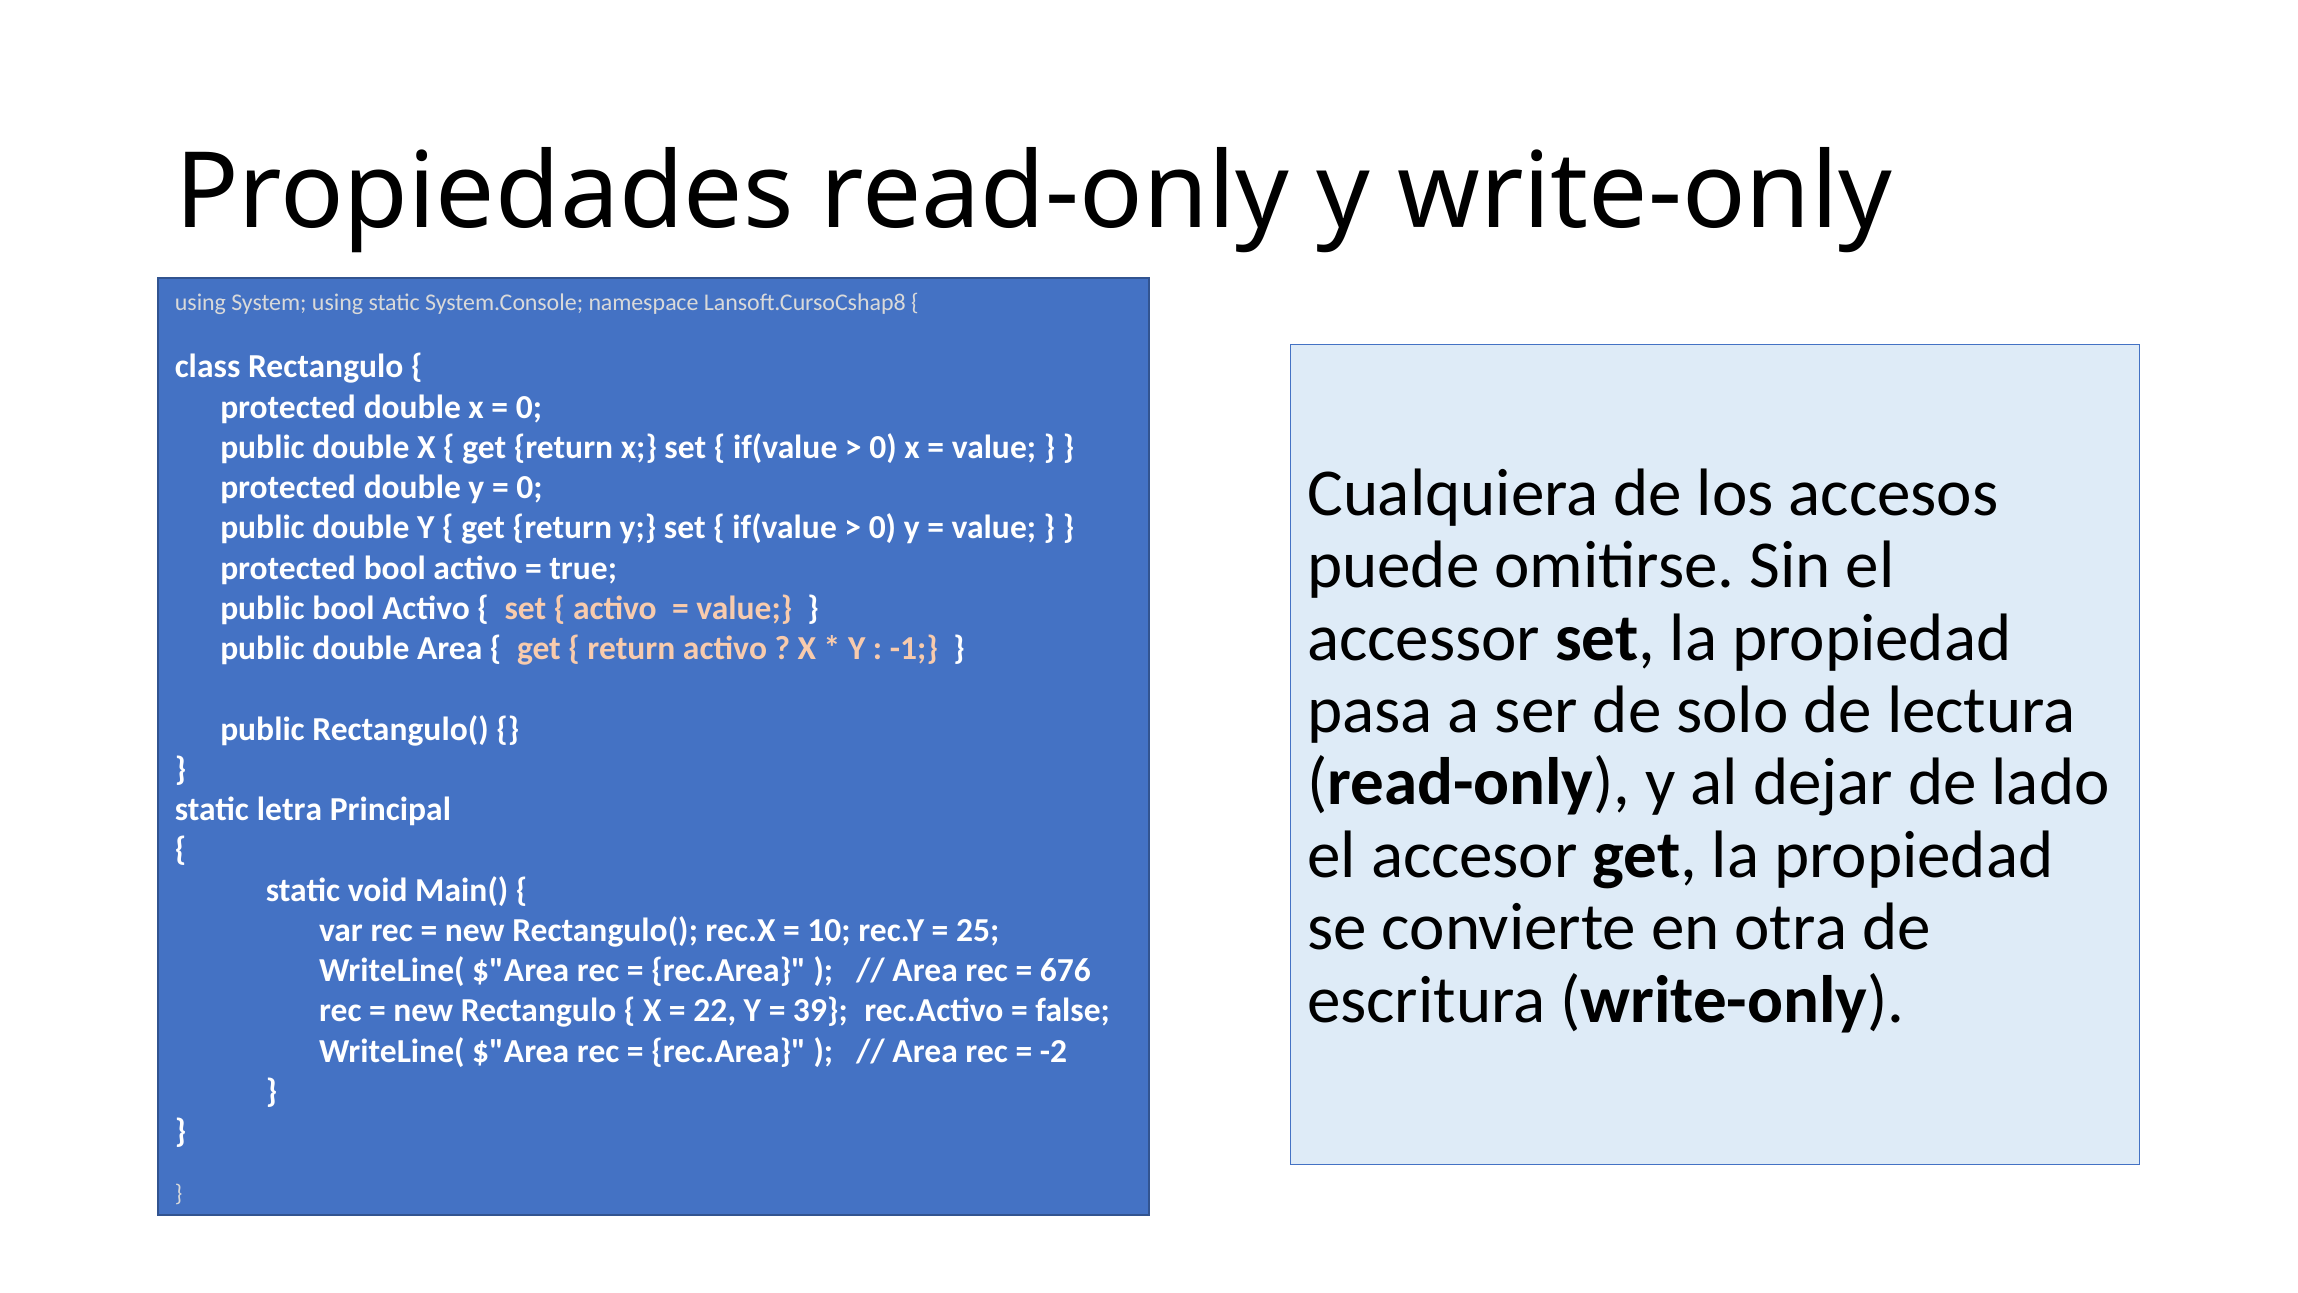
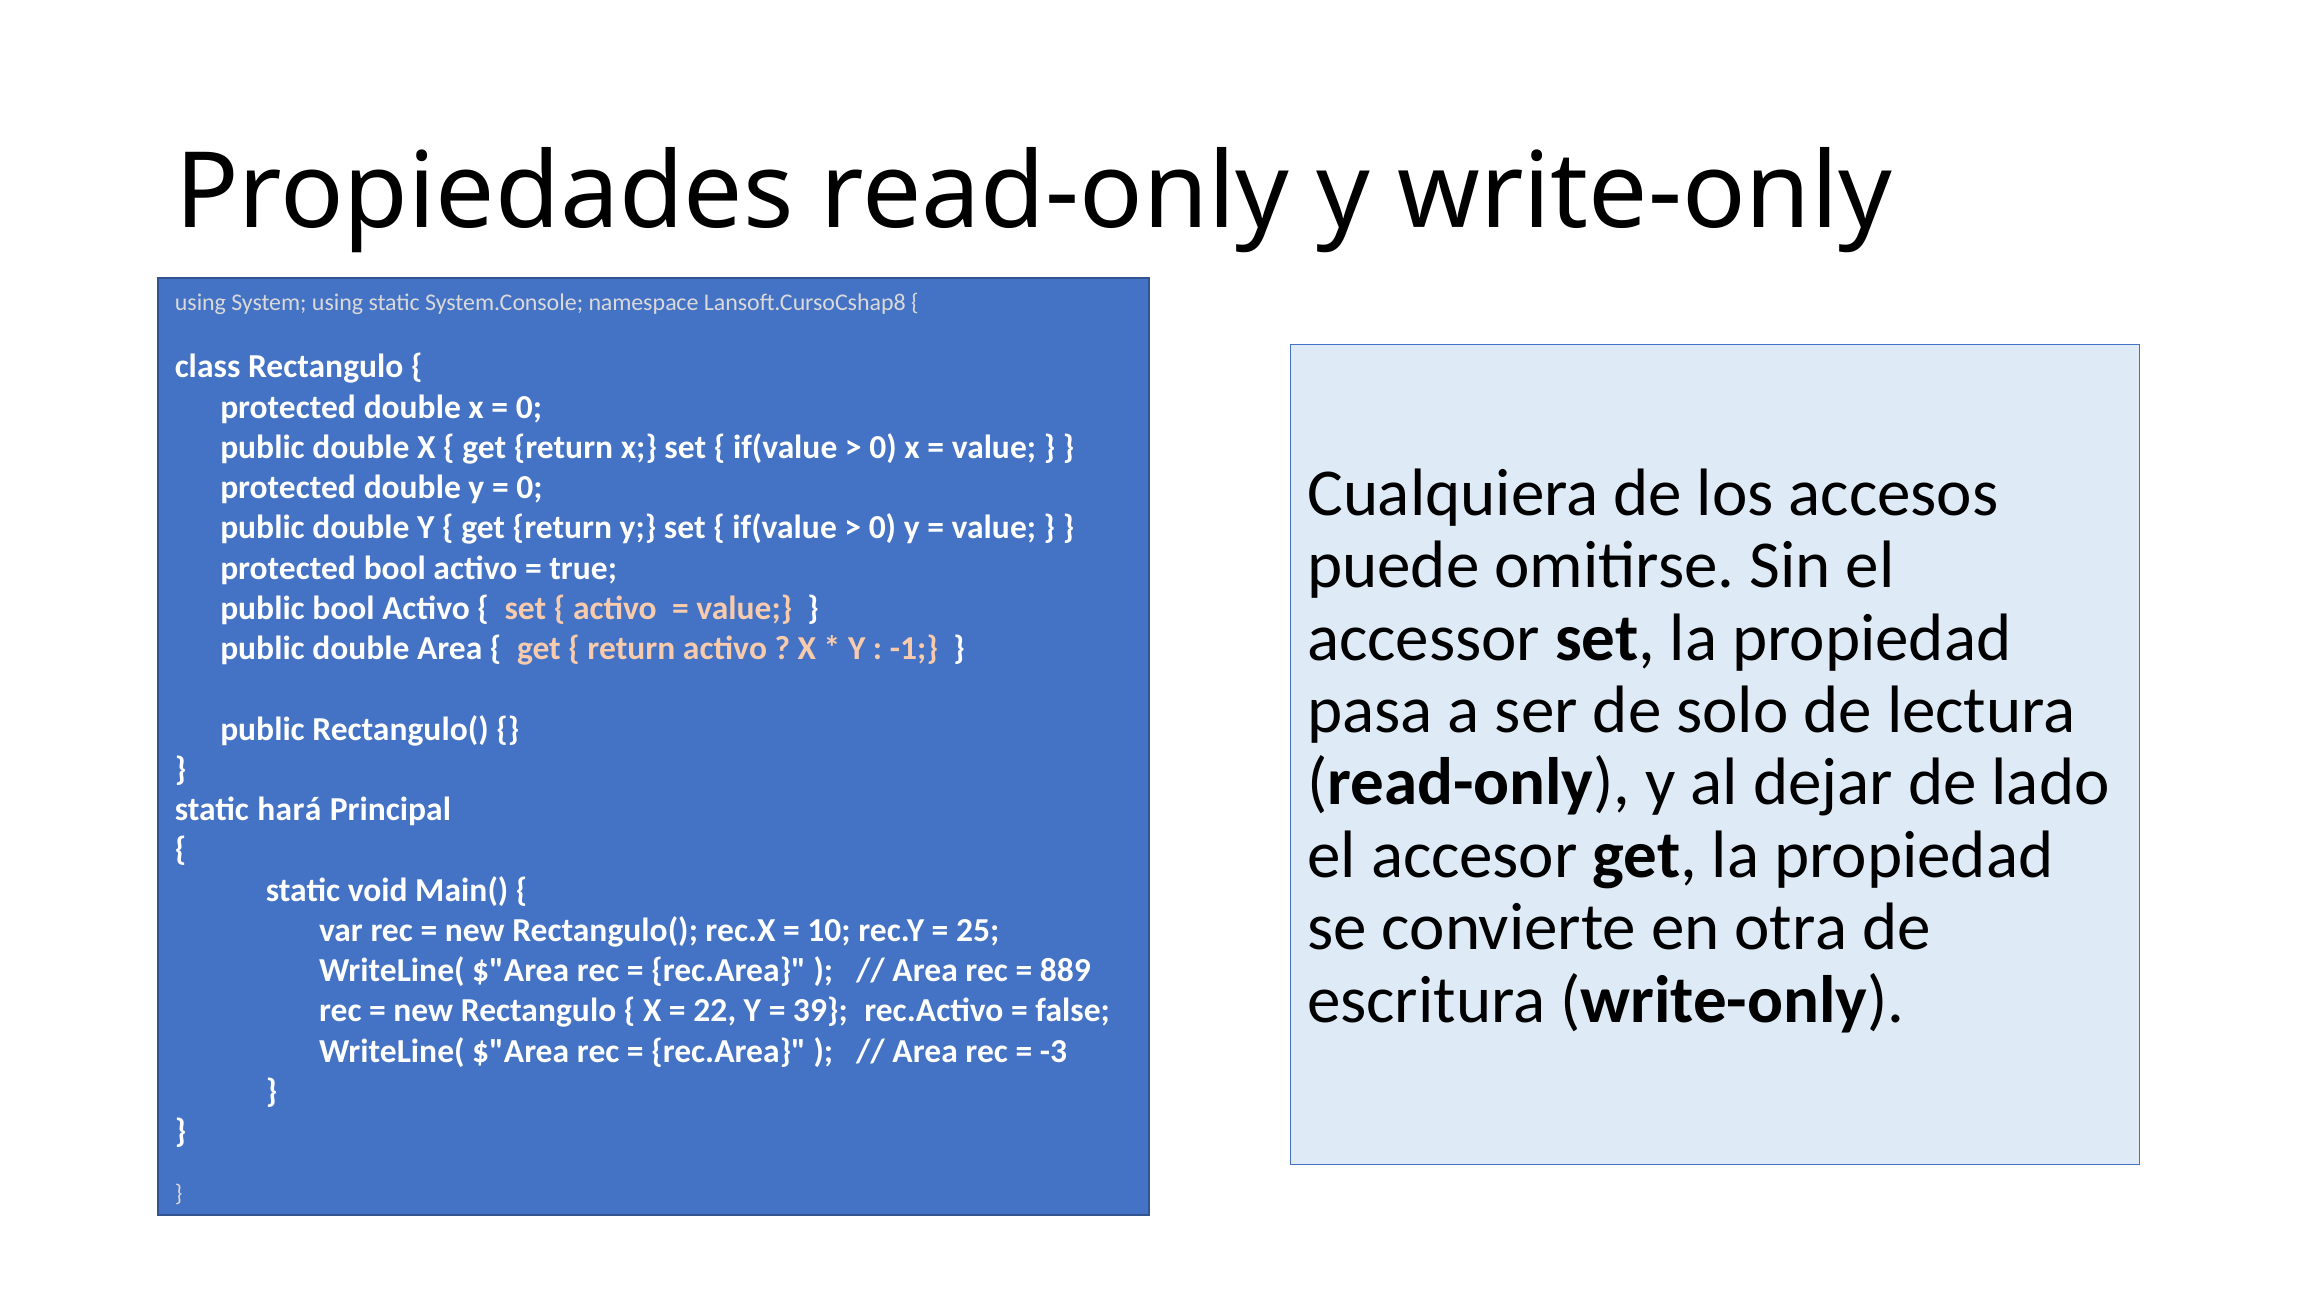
letra: letra -> hará (289, 809)
676: 676 -> 889 (1065, 970)
-2: -2 -> -3 (1054, 1051)
